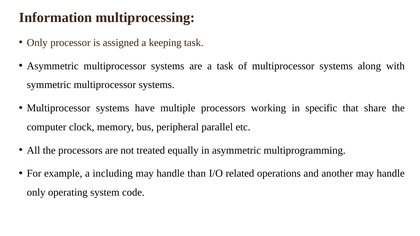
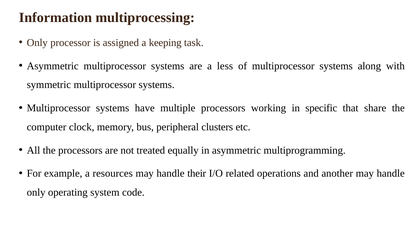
a task: task -> less (225, 66)
parallel: parallel -> clusters (217, 127)
including: including -> resources (113, 174)
than: than -> their (197, 174)
